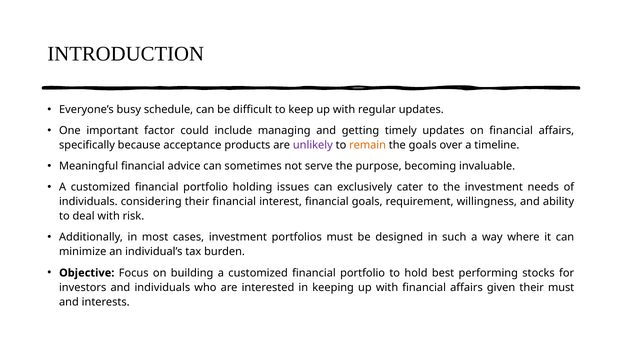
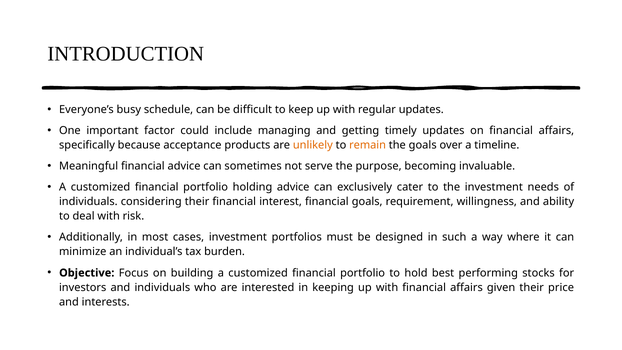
unlikely colour: purple -> orange (313, 145)
holding issues: issues -> advice (293, 187)
their must: must -> price (561, 287)
